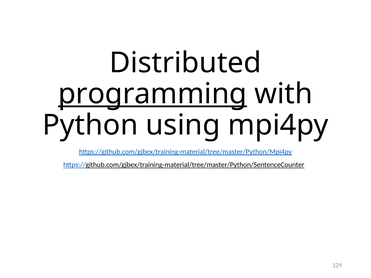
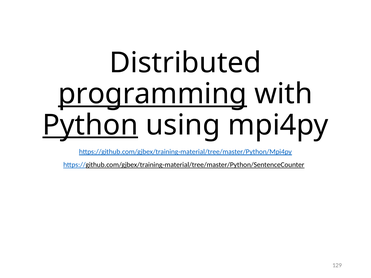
Python underline: none -> present (90, 125)
